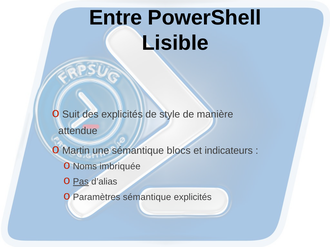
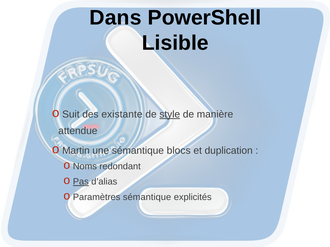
Entre: Entre -> Dans (115, 18)
des explicités: explicités -> existante (122, 115)
style underline: none -> present (170, 115)
indicateurs: indicateurs -> duplication (229, 151)
imbriquée: imbriquée -> redondant (120, 167)
